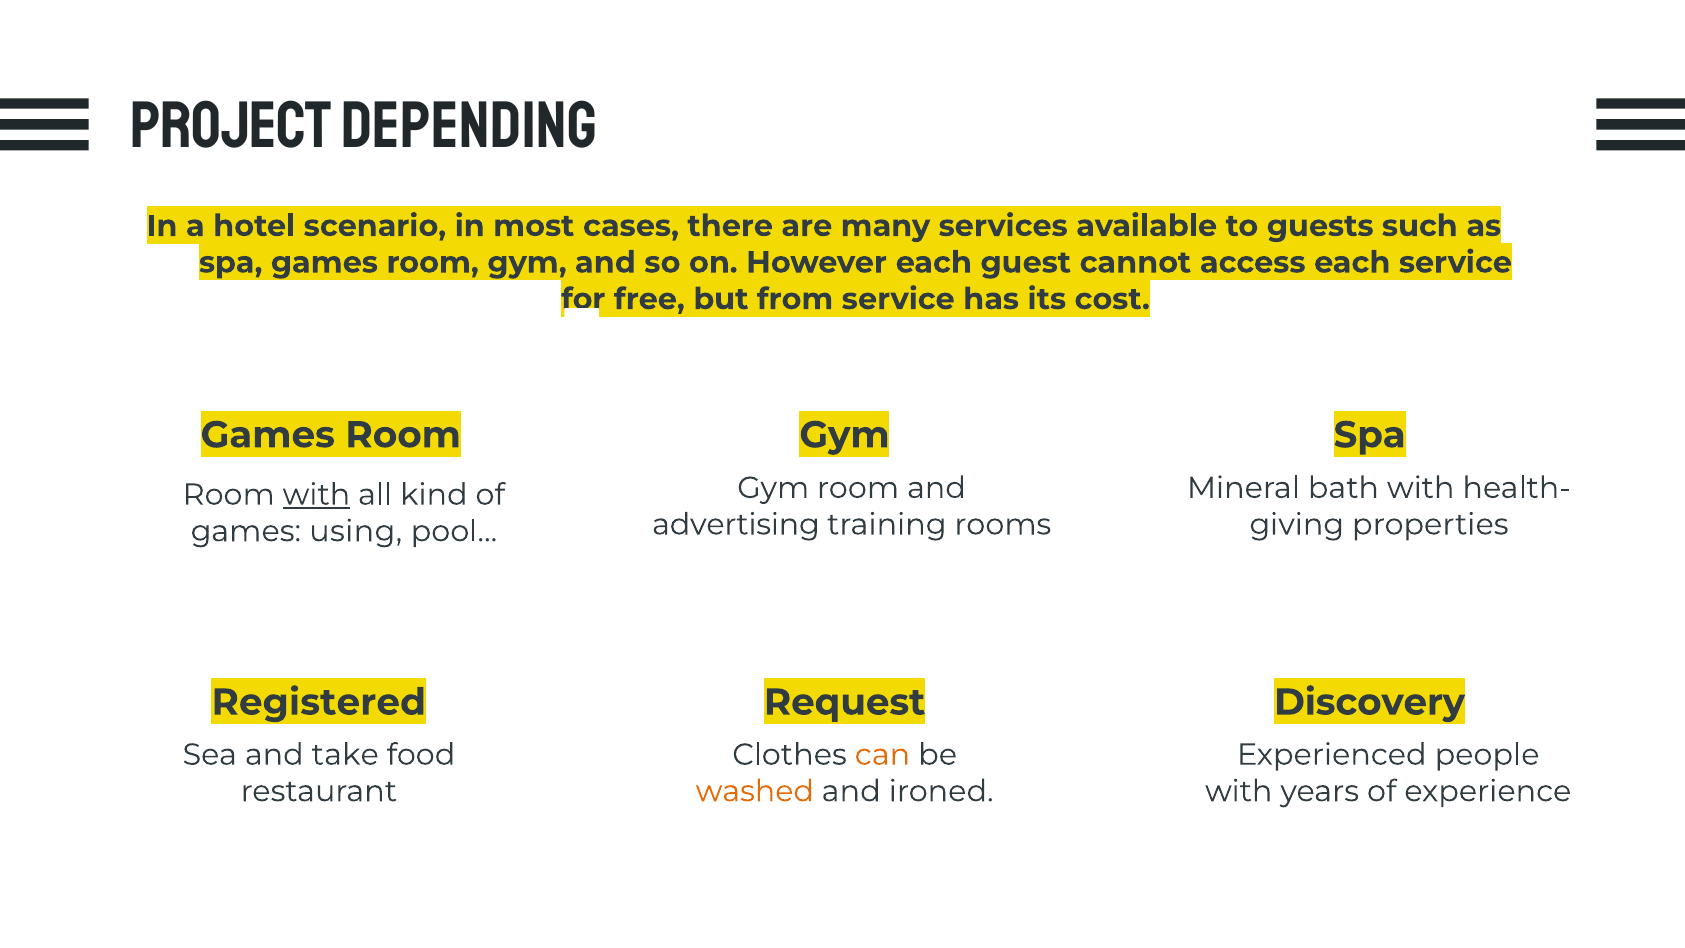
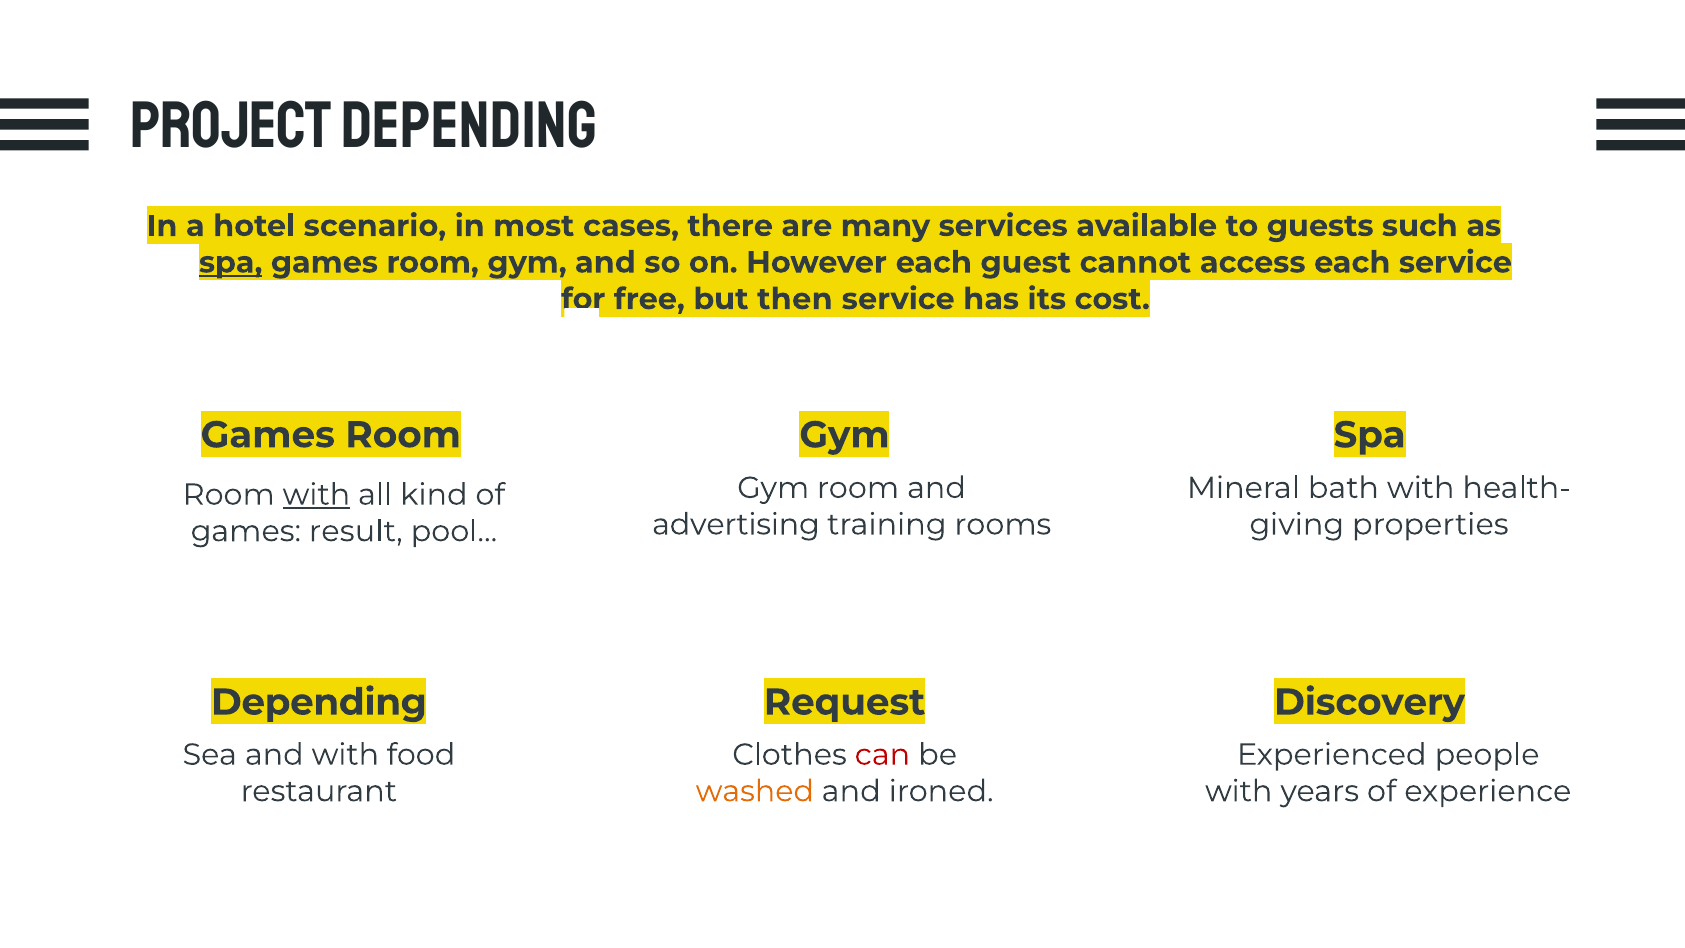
spa underline: none -> present (231, 262)
from: from -> then (795, 299)
using: using -> result (356, 531)
Registered: Registered -> Depending (319, 702)
and take: take -> with (345, 755)
can colour: orange -> red (882, 755)
